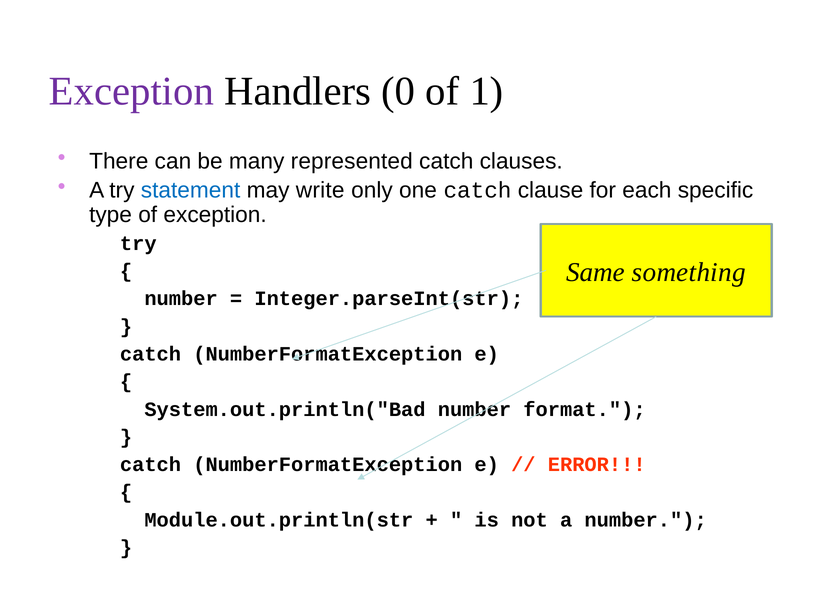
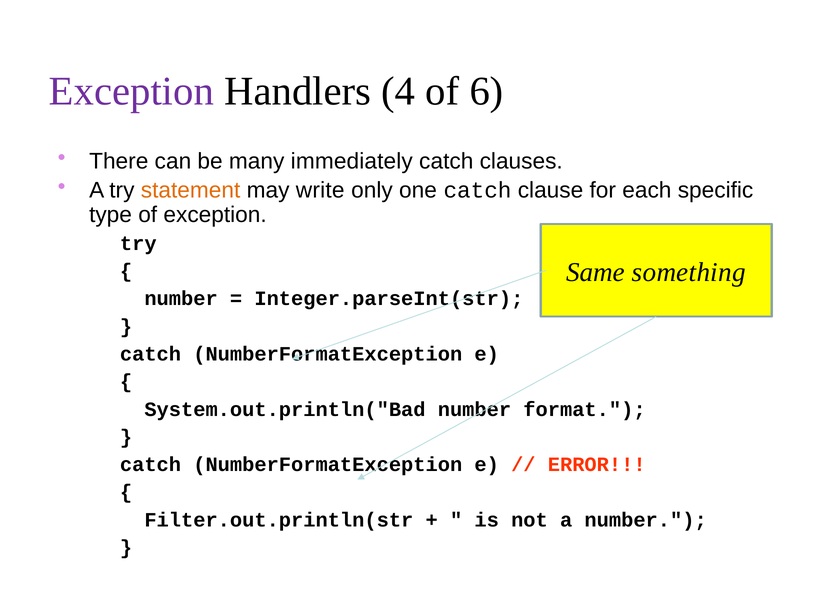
0: 0 -> 4 (398, 91)
1: 1 -> 6 (487, 91)
represented: represented -> immediately (352, 161)
statement colour: blue -> orange (191, 190)
Module.out.println(str: Module.out.println(str -> Filter.out.println(str (279, 520)
